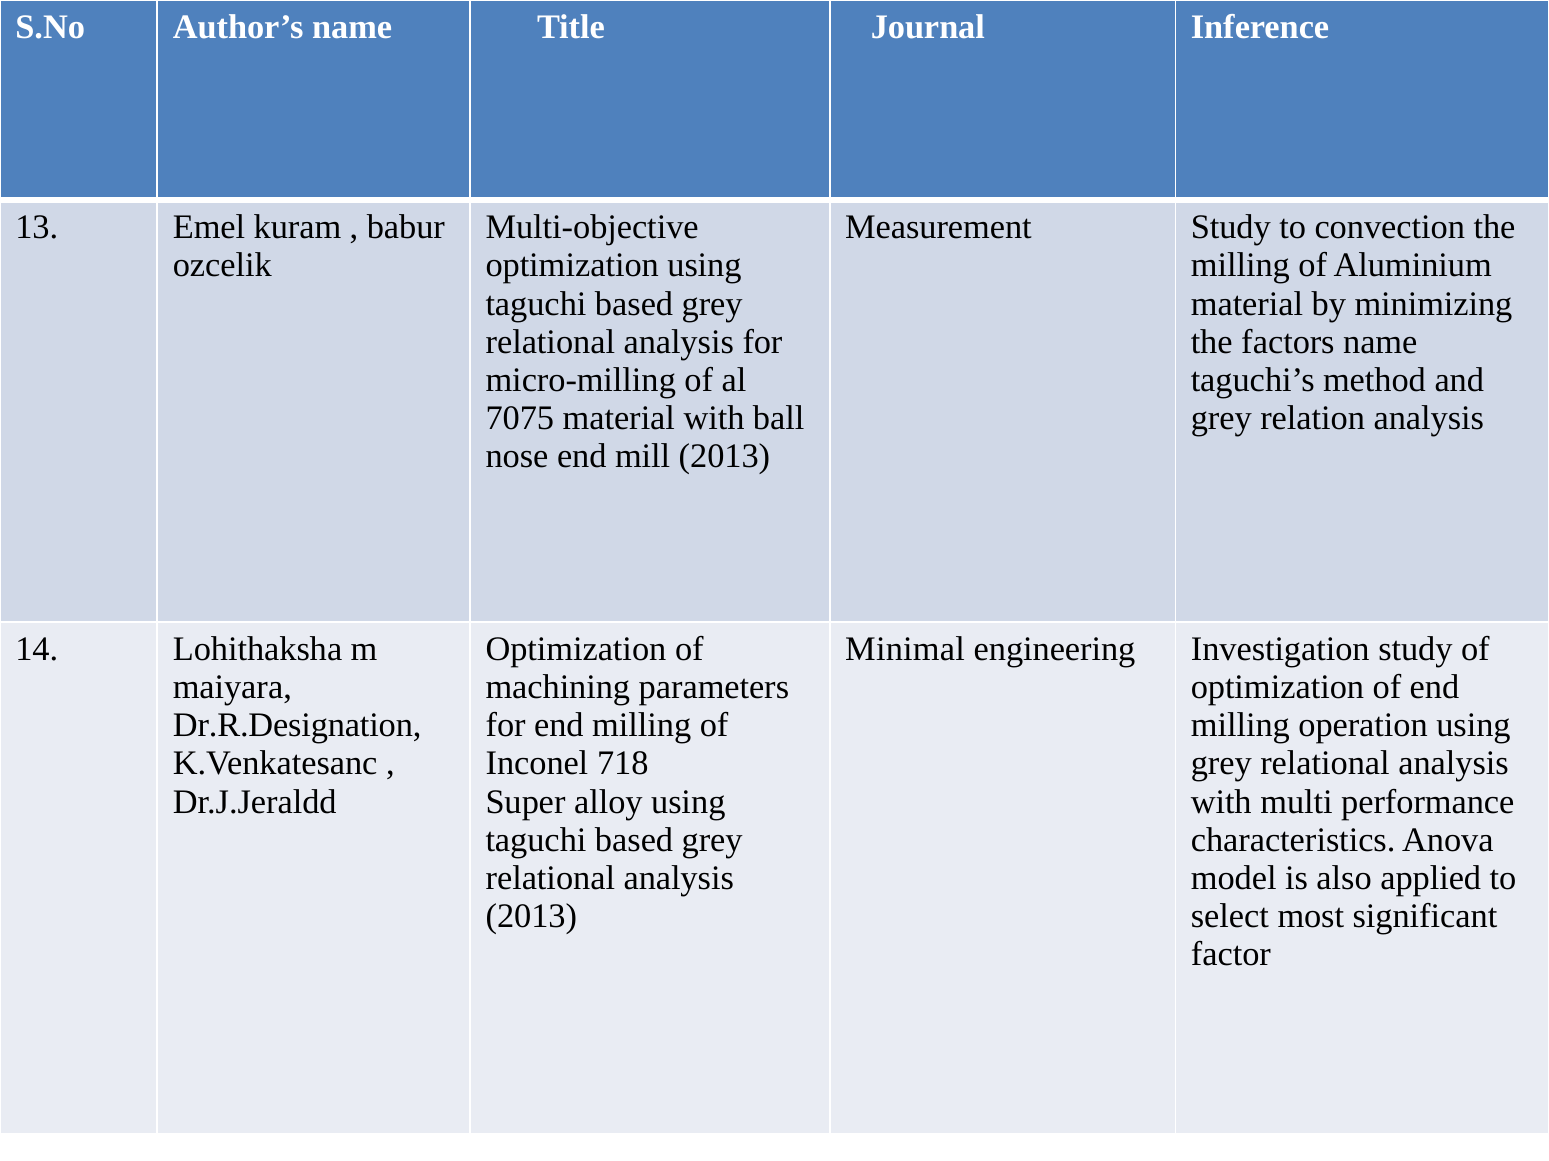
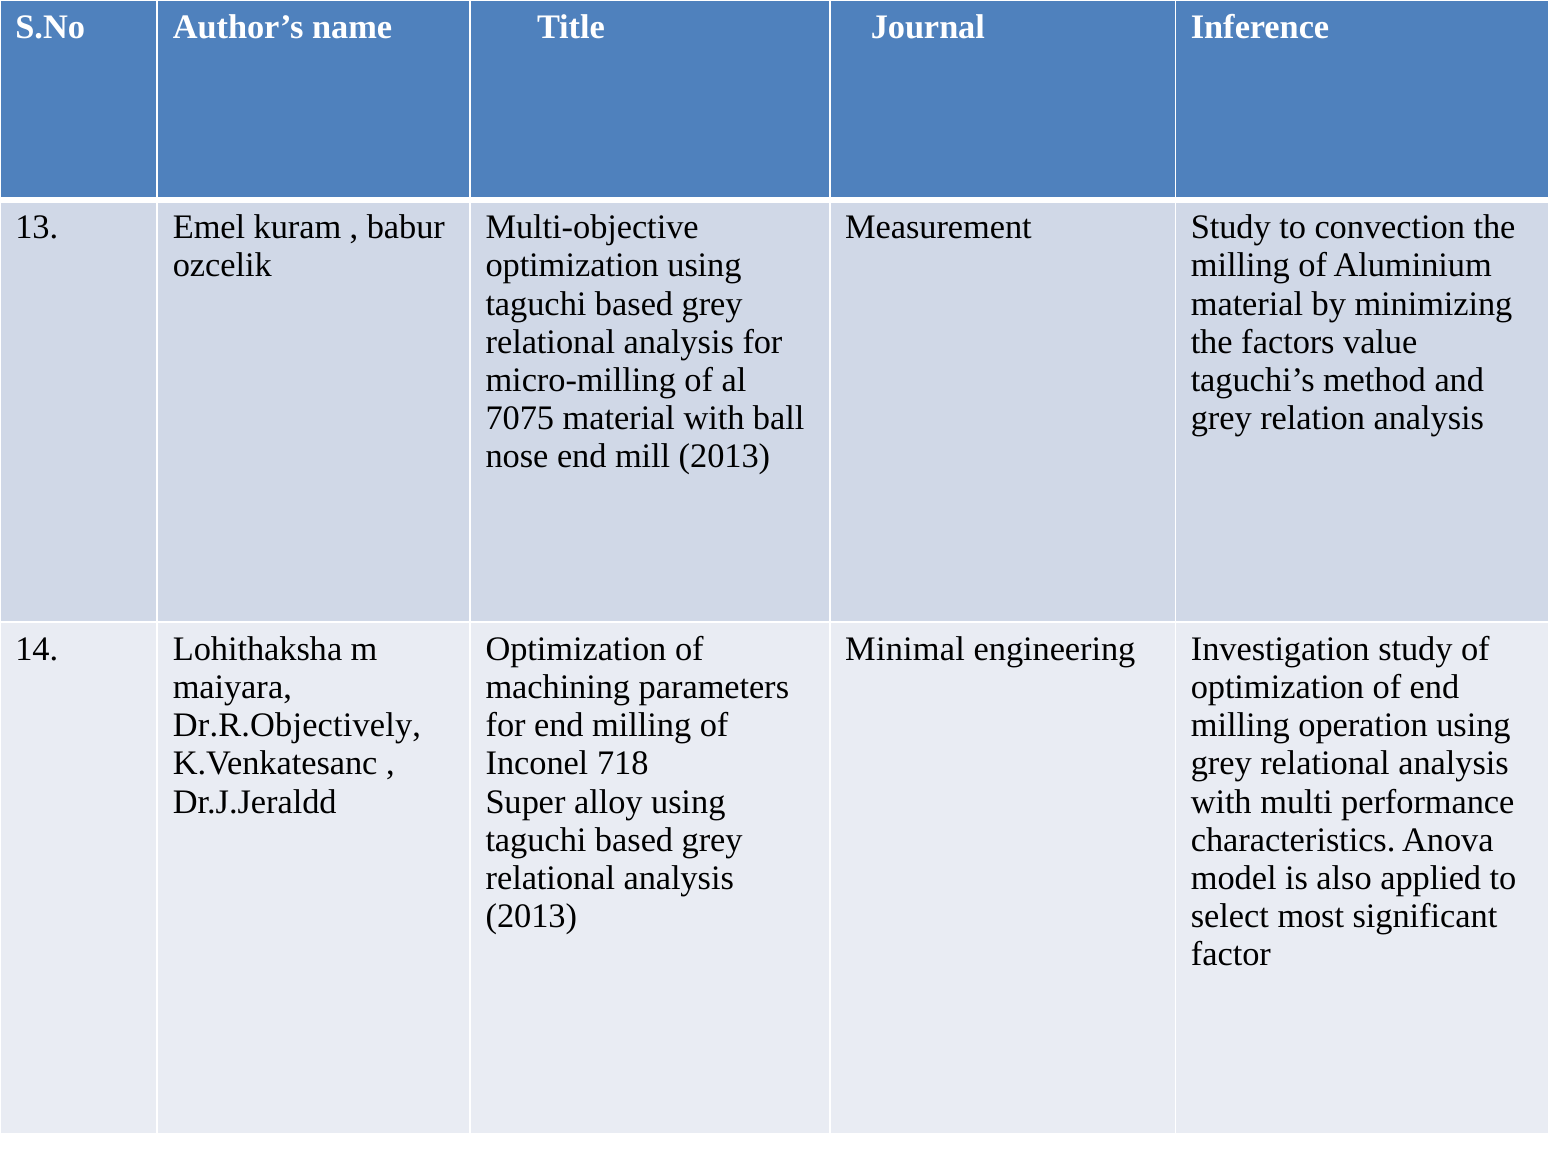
factors name: name -> value (1380, 342)
Dr.R.Designation: Dr.R.Designation -> Dr.R.Objectively (297, 726)
